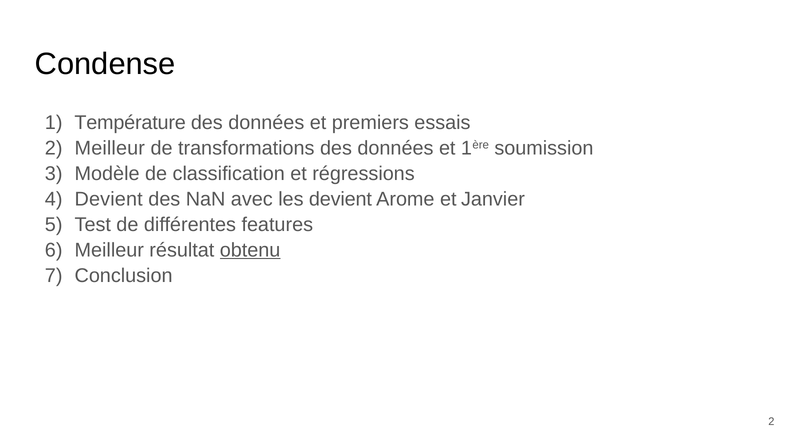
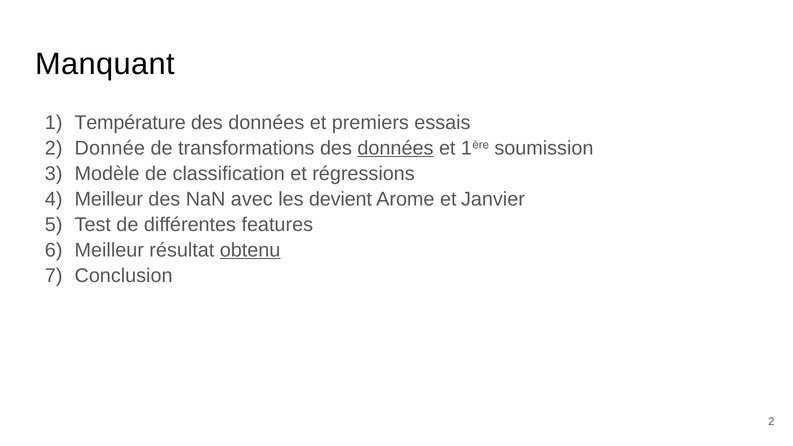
Condense: Condense -> Manquant (105, 64)
Meilleur: Meilleur -> Donnée (110, 148)
données underline: none -> present (395, 148)
Devient: Devient -> Meilleur (109, 199)
